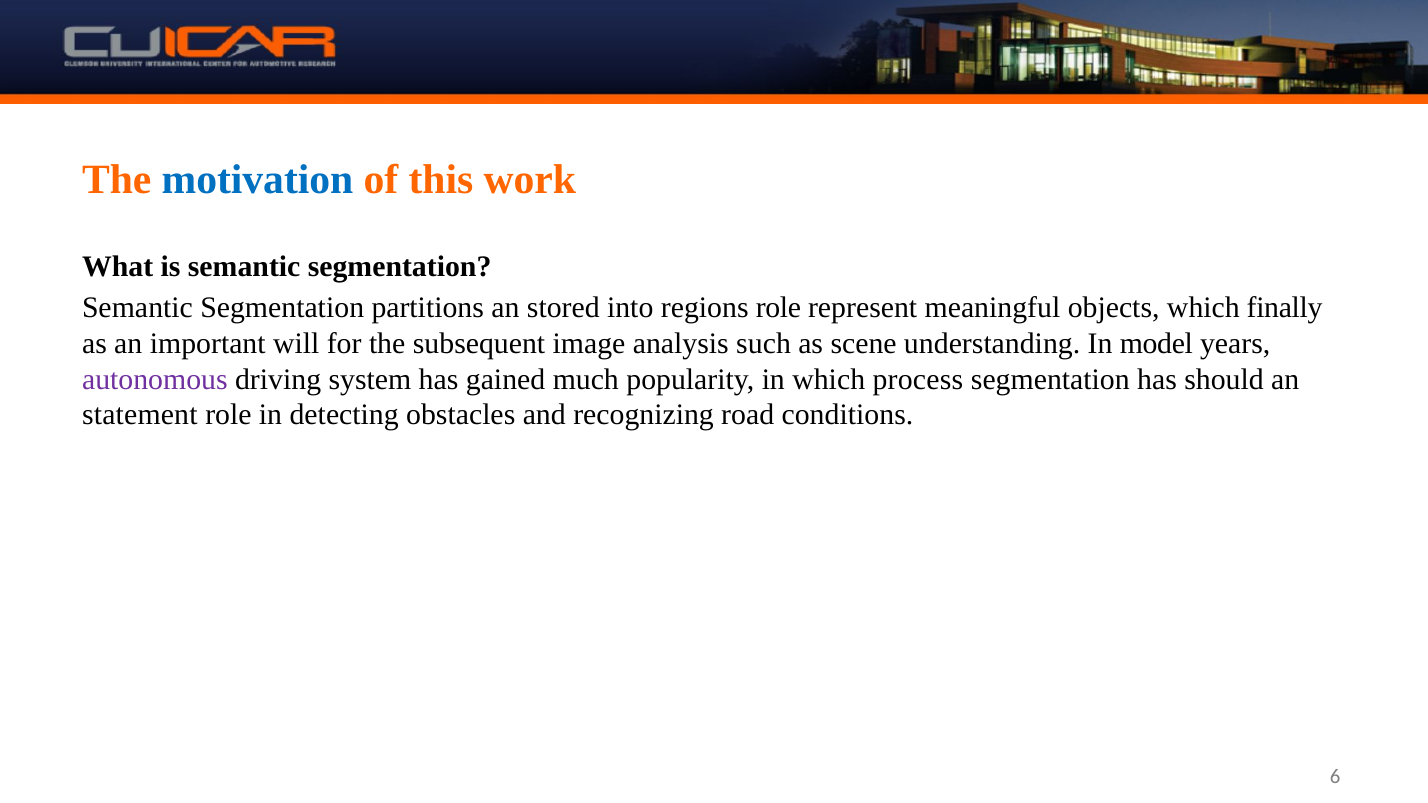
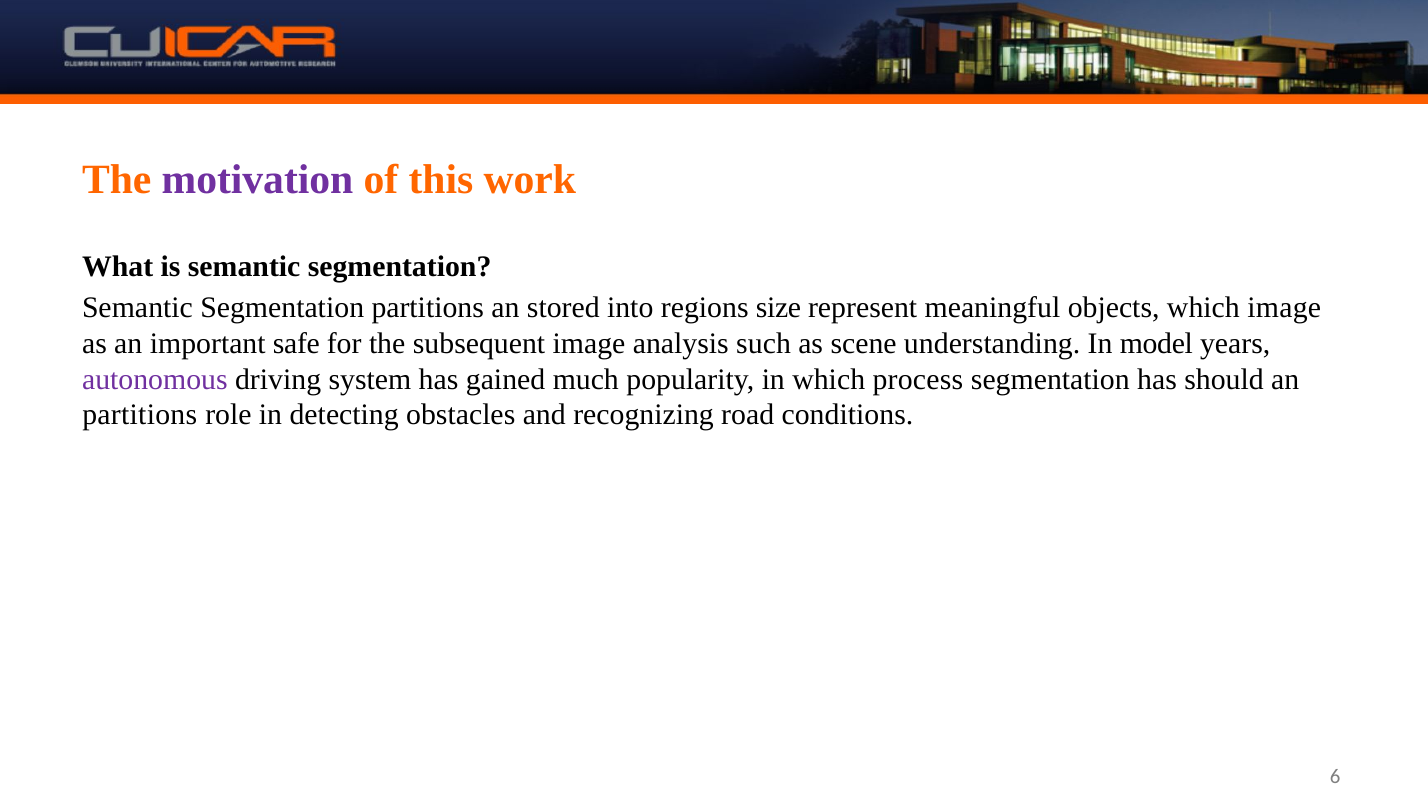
motivation colour: blue -> purple (257, 180)
regions role: role -> size (778, 308)
which finally: finally -> image (1284, 308)
will: will -> safe (296, 344)
statement: statement -> partitions (140, 415)
